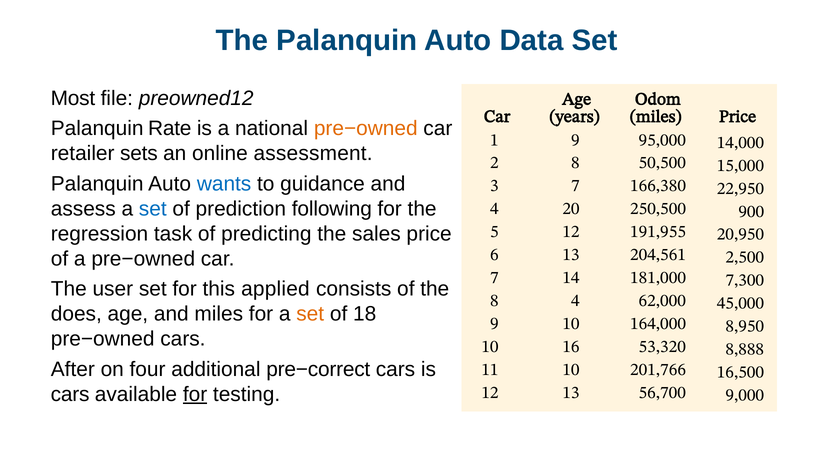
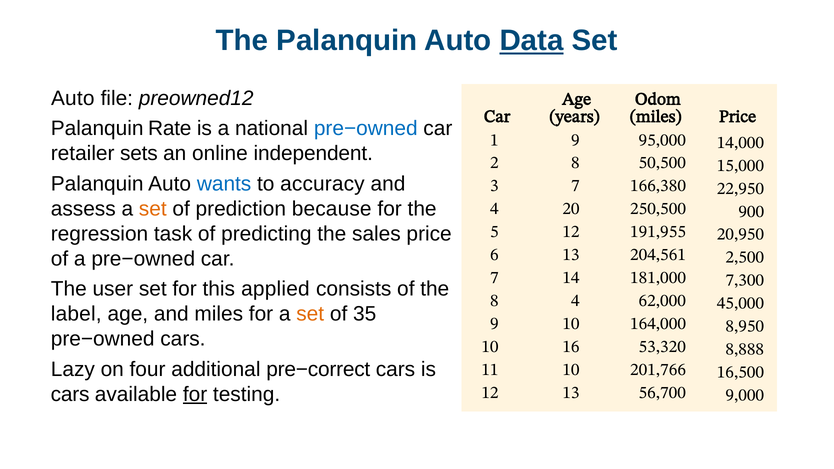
Data underline: none -> present (532, 41)
Most: Most -> Auto (73, 98)
pre−owned colour: orange -> blue (366, 129)
assessment: assessment -> independent (313, 154)
guidance: guidance -> accuracy (322, 184)
set colour: blue -> orange (153, 209)
following: following -> because (332, 209)
does: does -> label (76, 314)
18: 18 -> 35 (365, 314)
After: After -> Lazy (73, 369)
